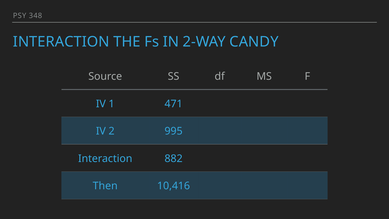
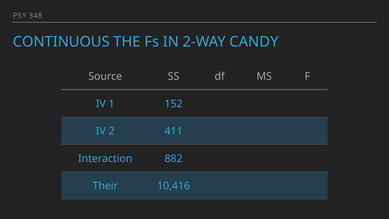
INTERACTION: INTERACTION -> CONTINUOUS (61, 42)
471: 471 -> 152 (174, 104)
995: 995 -> 411 (174, 131)
Then: Then -> Their (105, 186)
